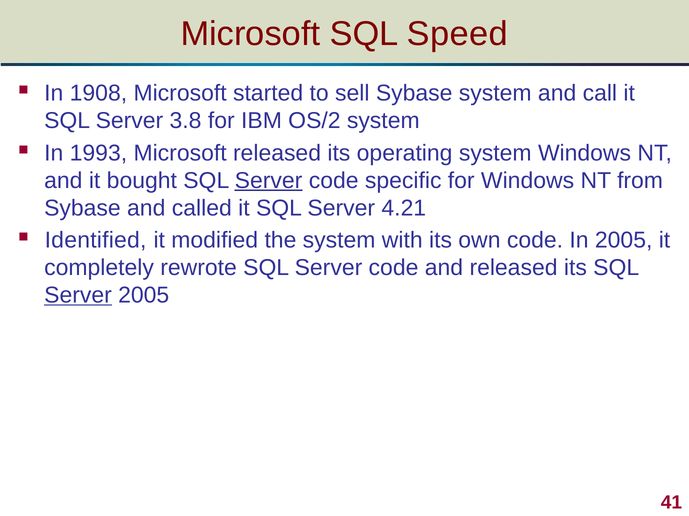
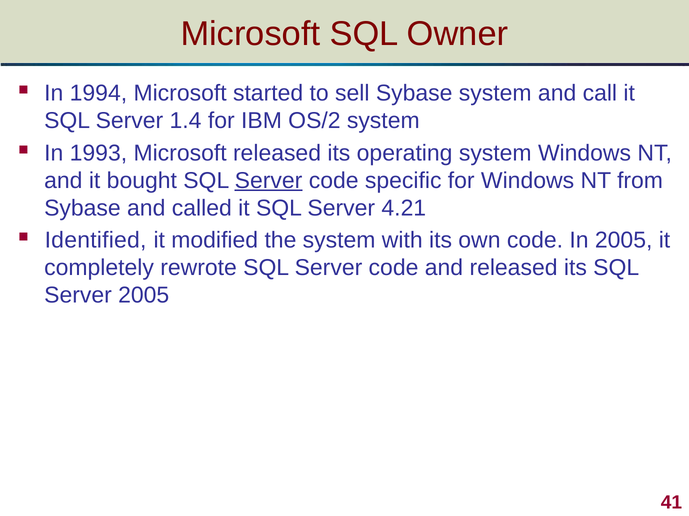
Speed: Speed -> Owner (458, 34)
1908: 1908 -> 1994 (98, 93)
3.8: 3.8 -> 1.4 (186, 121)
Server underline: present -> none (78, 296)
